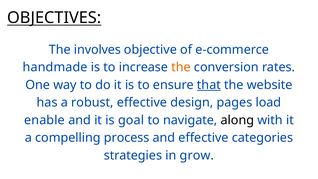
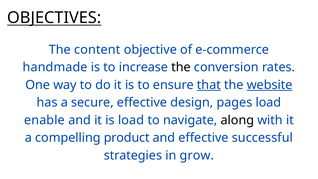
involves: involves -> content (97, 50)
the colour: orange -> black (181, 67)
website underline: none -> present (270, 85)
robust: robust -> secure (92, 102)
is goal: goal -> load (131, 120)
process: process -> product (127, 138)
categories: categories -> successful (262, 138)
